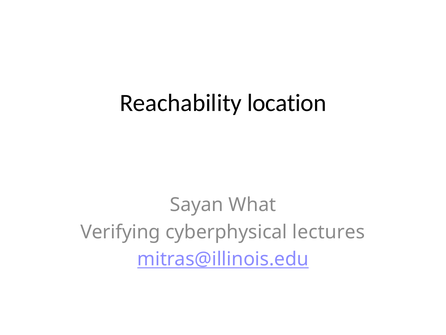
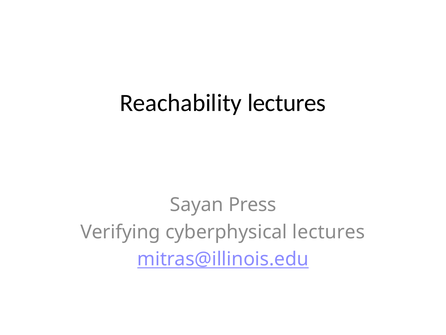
Reachability location: location -> lectures (287, 103)
What: What -> Press (252, 205)
